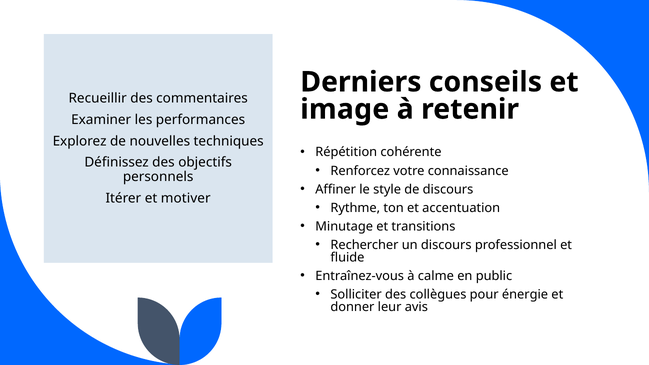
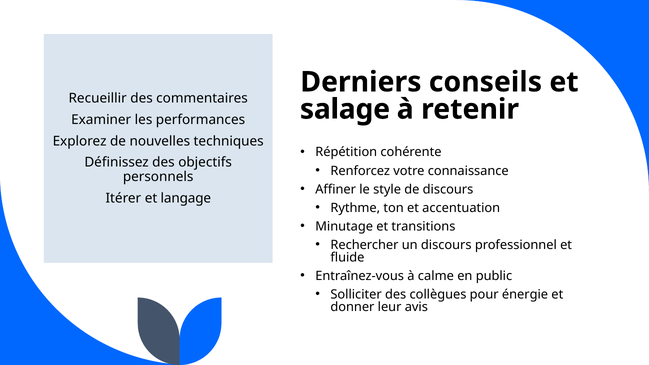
image: image -> salage (345, 109)
motiver: motiver -> langage (186, 198)
